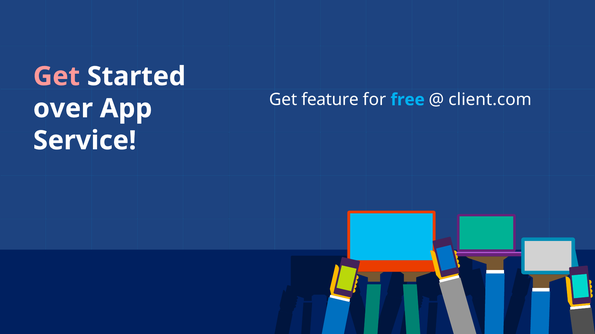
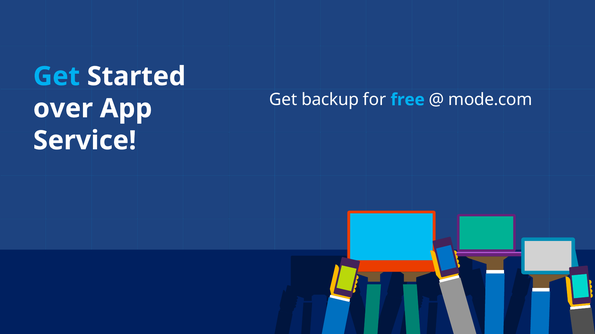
Get colour: pink -> light blue (57, 77)
feature: feature -> backup (330, 100)
client.com: client.com -> mode.com (490, 100)
